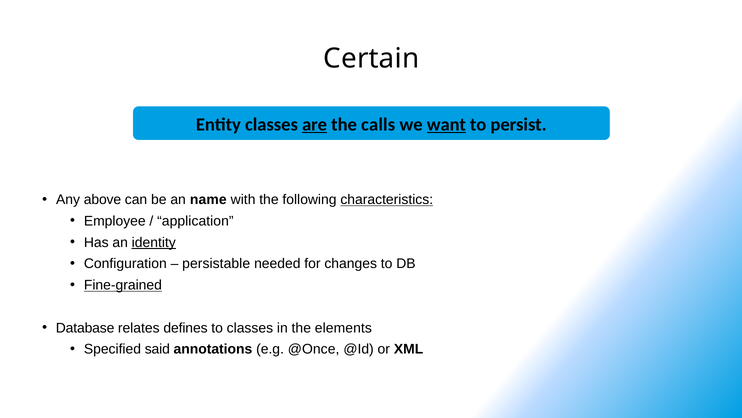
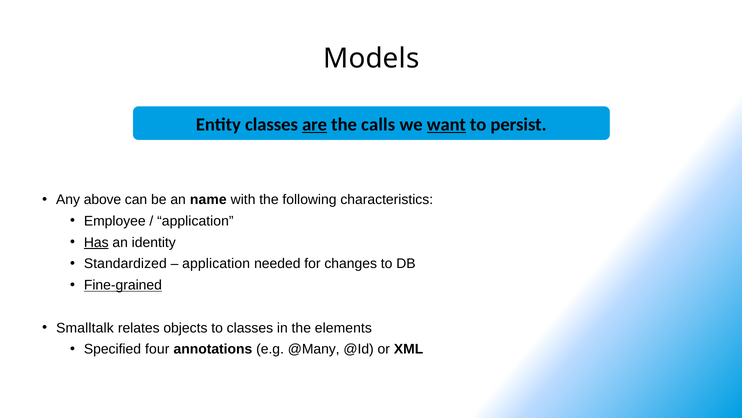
Certain: Certain -> Models (371, 59)
characteristics underline: present -> none (387, 199)
Has underline: none -> present (96, 242)
identity underline: present -> none (154, 242)
Configuration: Configuration -> Standardized (125, 263)
persistable: persistable -> application (216, 263)
Database: Database -> Smalltalk (85, 327)
defines: defines -> objects (185, 327)
said: said -> four (157, 349)
@Once: @Once -> @Many (314, 349)
